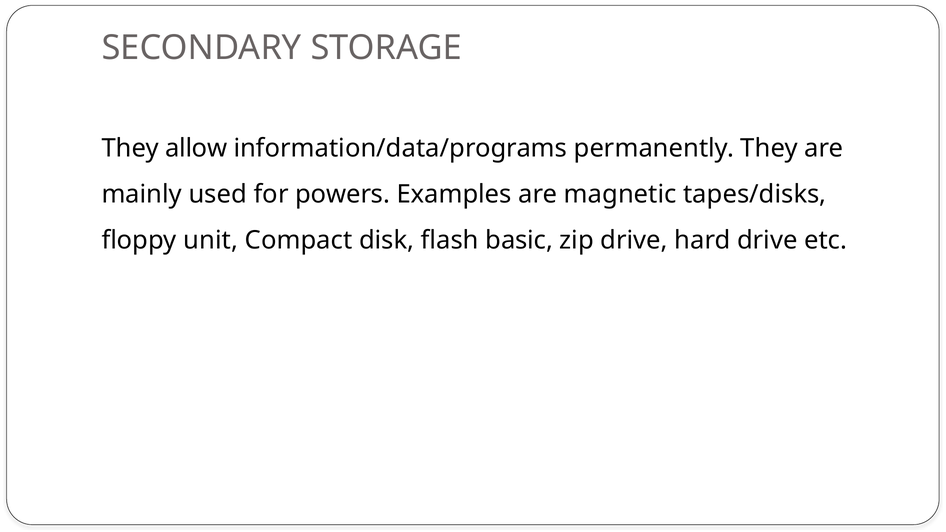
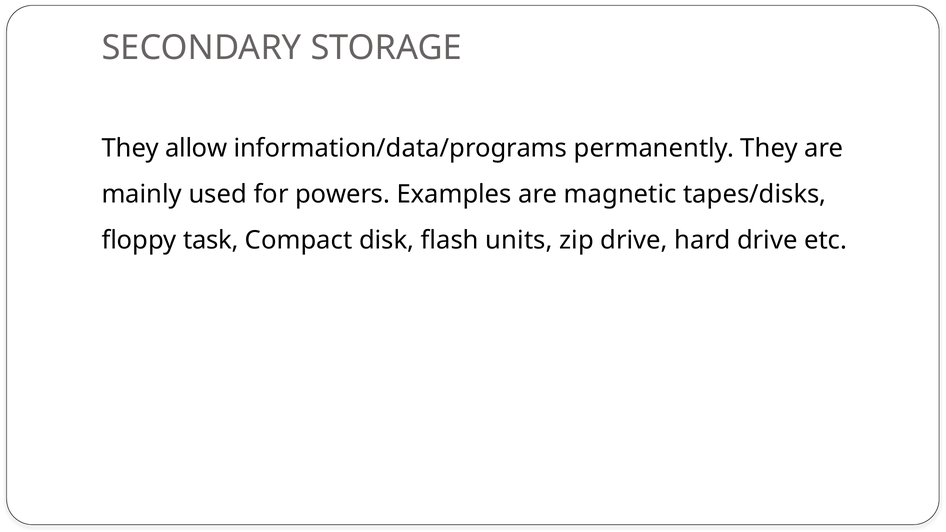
unit: unit -> task (211, 241)
basic: basic -> units (519, 241)
